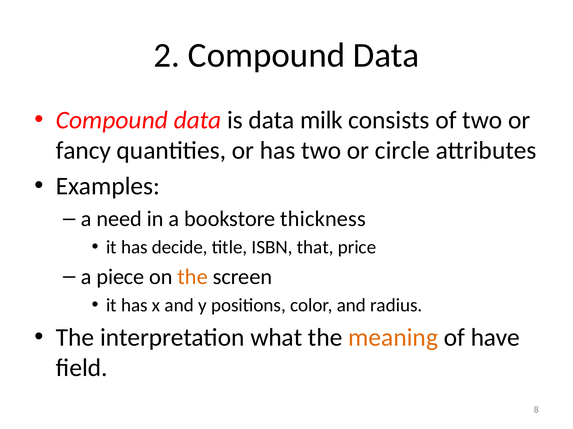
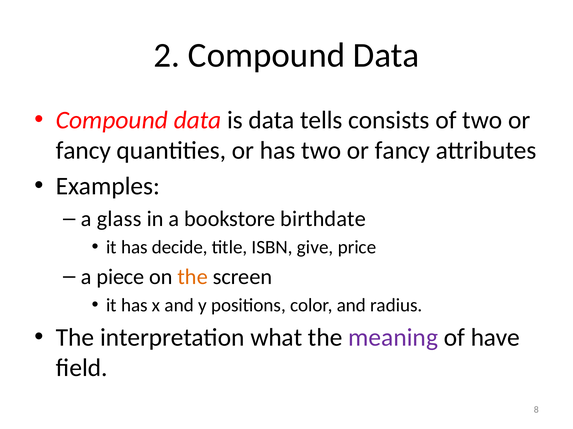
milk: milk -> tells (321, 120)
has two or circle: circle -> fancy (403, 151)
need: need -> glass (119, 219)
thickness: thickness -> birthdate (323, 219)
that: that -> give (315, 248)
meaning colour: orange -> purple (393, 338)
